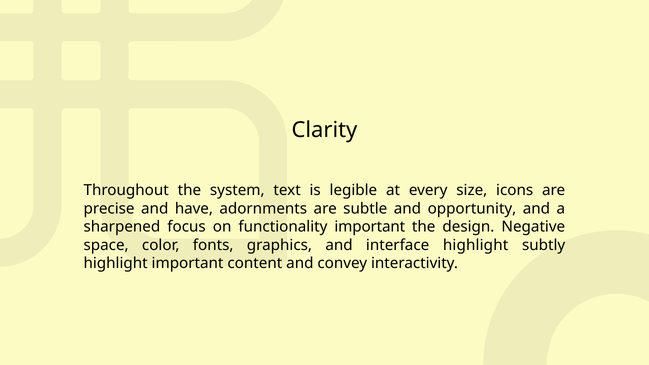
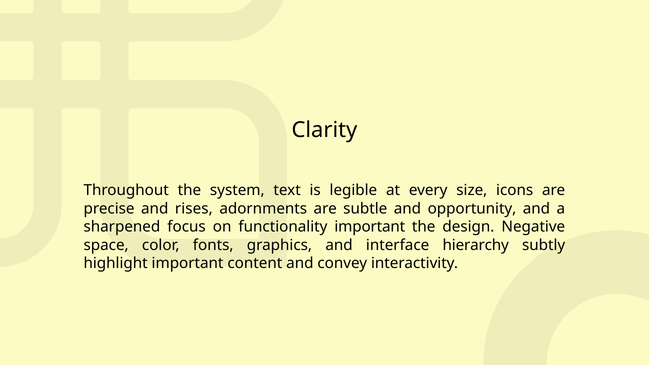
have: have -> rises (194, 209)
interface highlight: highlight -> hierarchy (476, 245)
